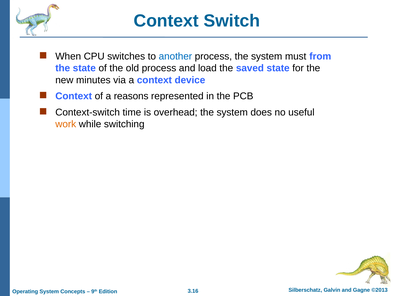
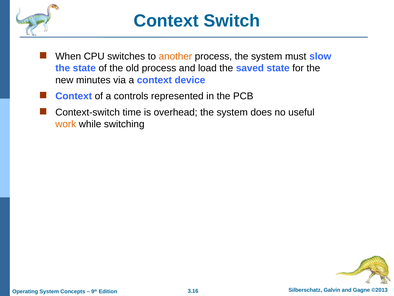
another colour: blue -> orange (175, 56)
from: from -> slow (320, 56)
reasons: reasons -> controls (131, 96)
